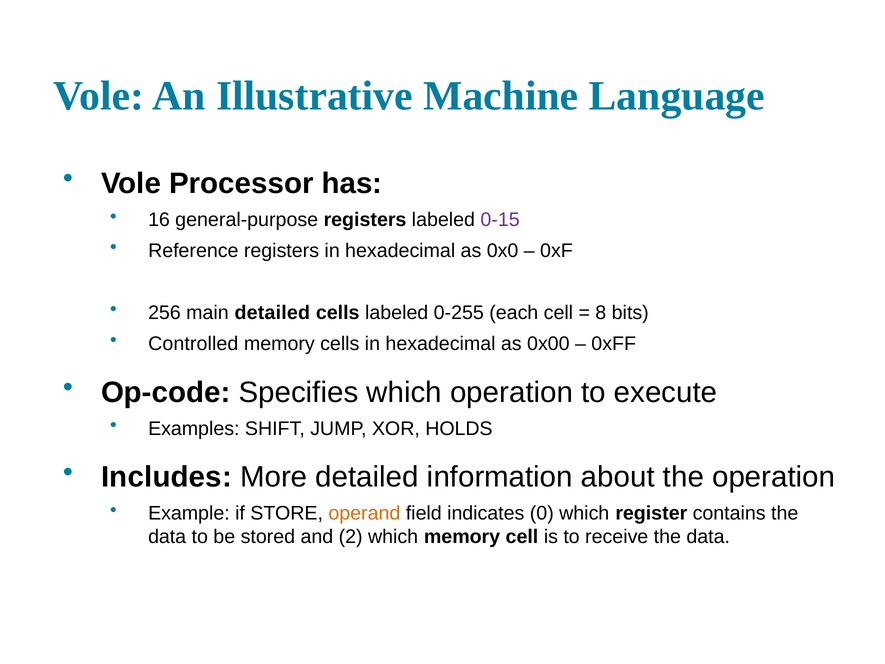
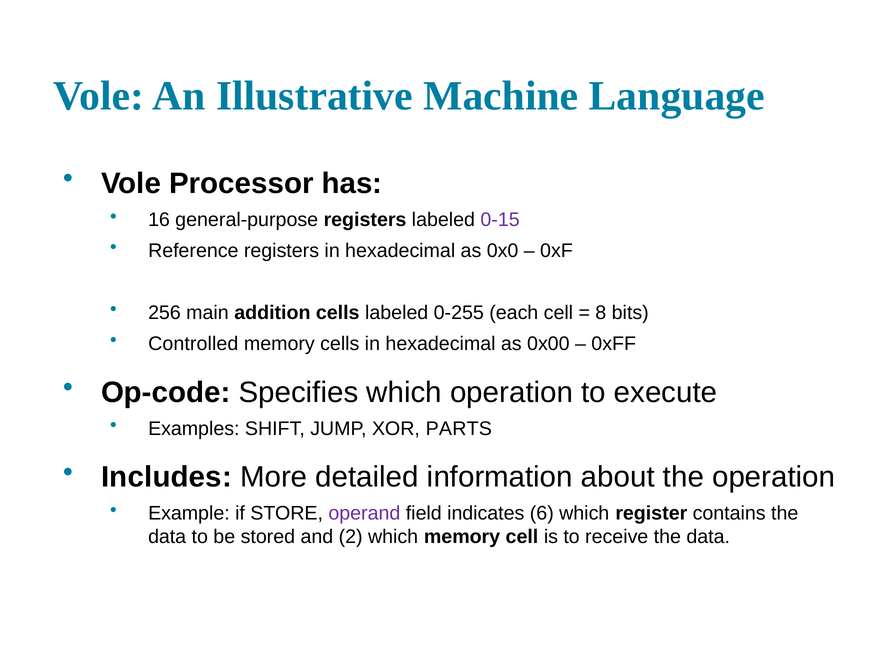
main detailed: detailed -> addition (272, 313)
HOLDS: HOLDS -> PARTS (459, 428)
operand colour: orange -> purple (364, 513)
0: 0 -> 6 (542, 513)
